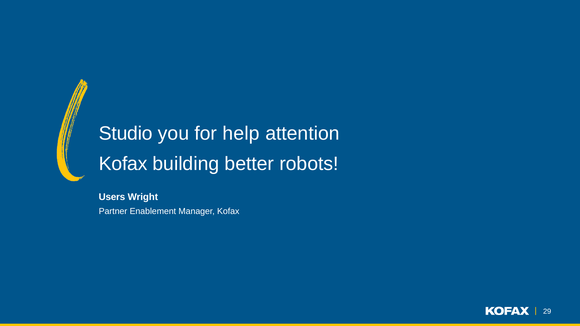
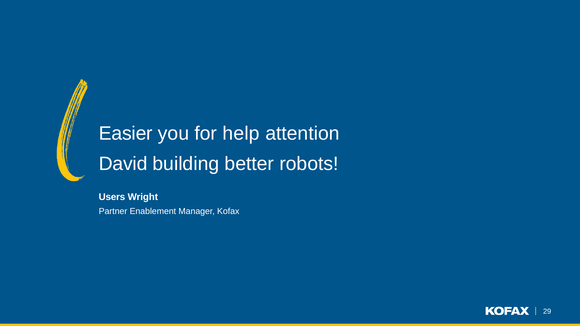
Studio: Studio -> Easier (126, 134)
Kofax: Kofax -> David (123, 164)
